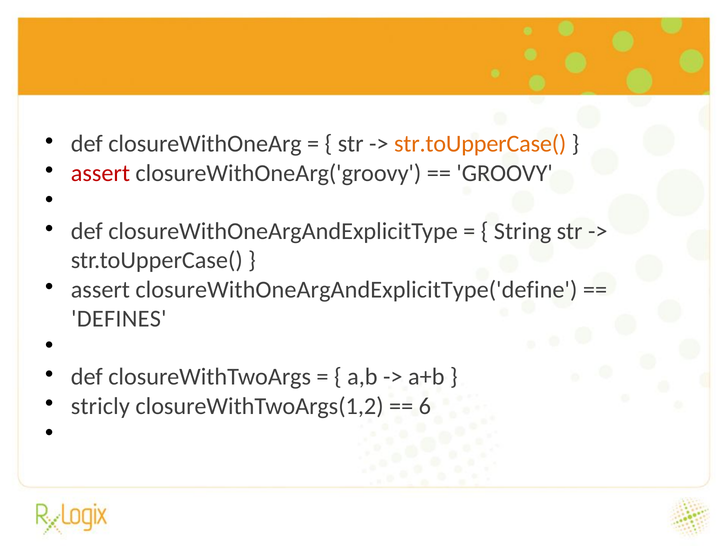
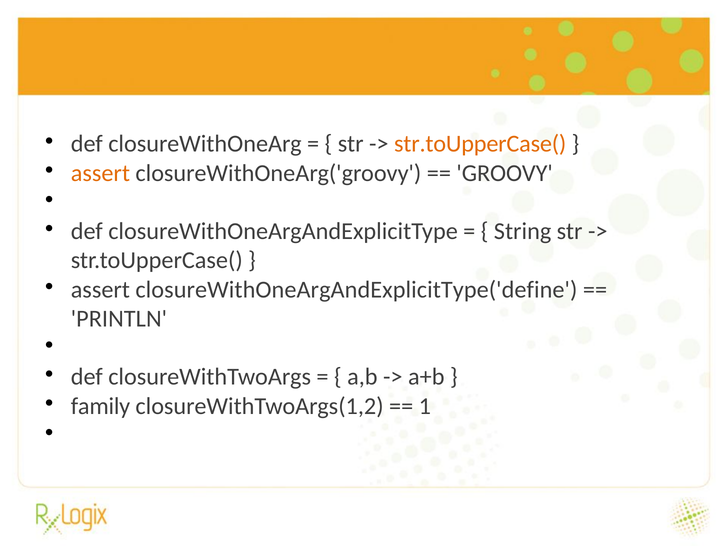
assert colour: red -> orange (100, 173)
DEFINES: DEFINES -> PRINTLN (119, 319)
stricly: stricly -> family (100, 406)
6: 6 -> 1 (425, 406)
